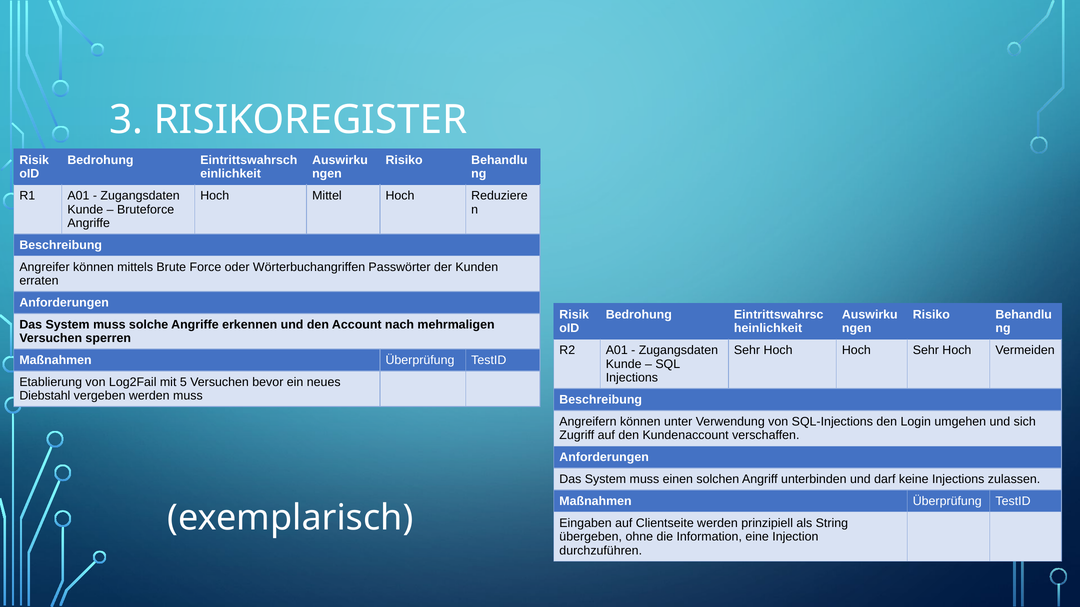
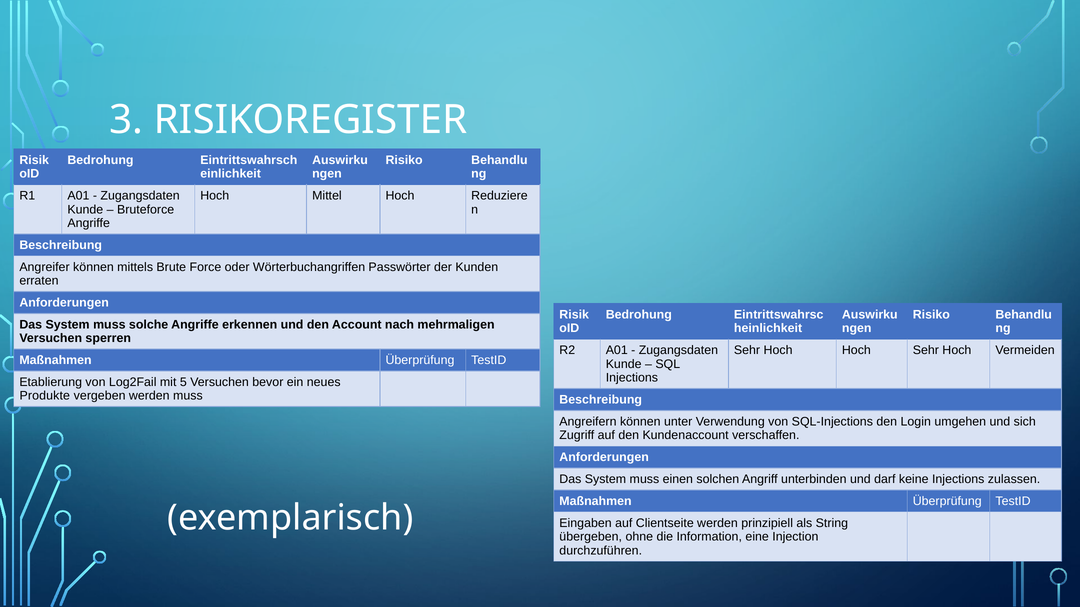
Diebstahl: Diebstahl -> Produkte (45, 396)
